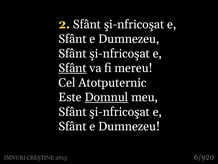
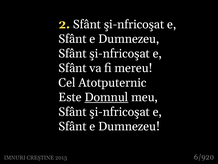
Sfânt underline: present -> none (73, 68)
